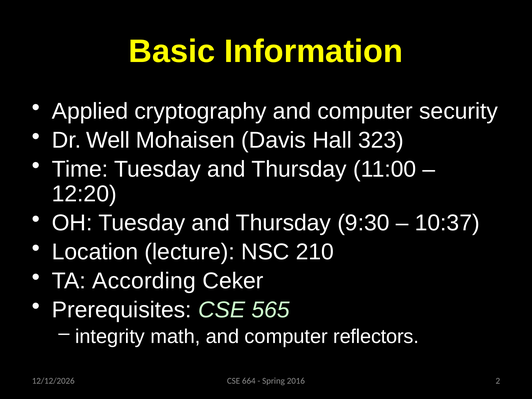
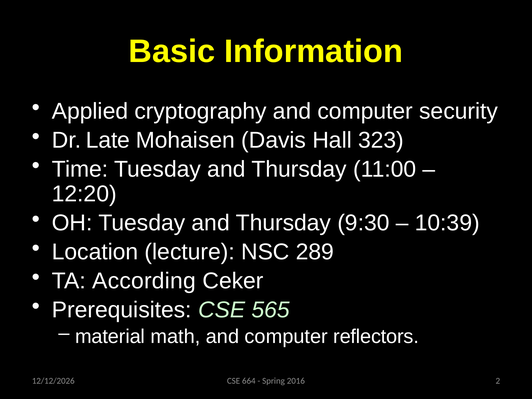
Well: Well -> Late (108, 140)
10:37: 10:37 -> 10:39 (447, 223)
210: 210 -> 289 (315, 252)
integrity: integrity -> material (110, 336)
